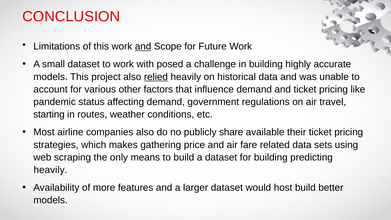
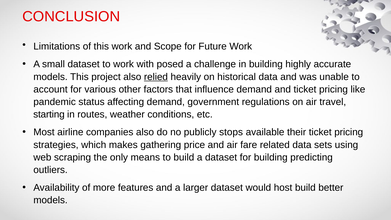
and underline: present -> none (143, 46)
share: share -> stops (231, 132)
heavily: heavily -> outliers (51, 170)
